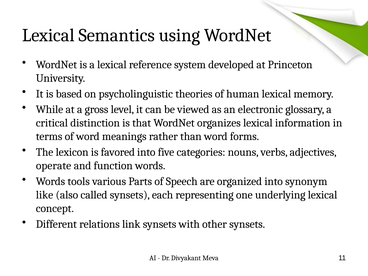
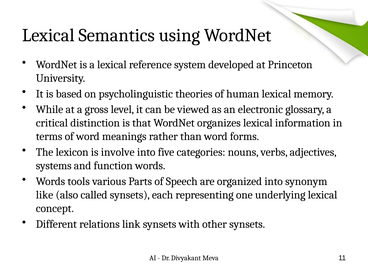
favored: favored -> involve (118, 152)
operate: operate -> systems (54, 166)
